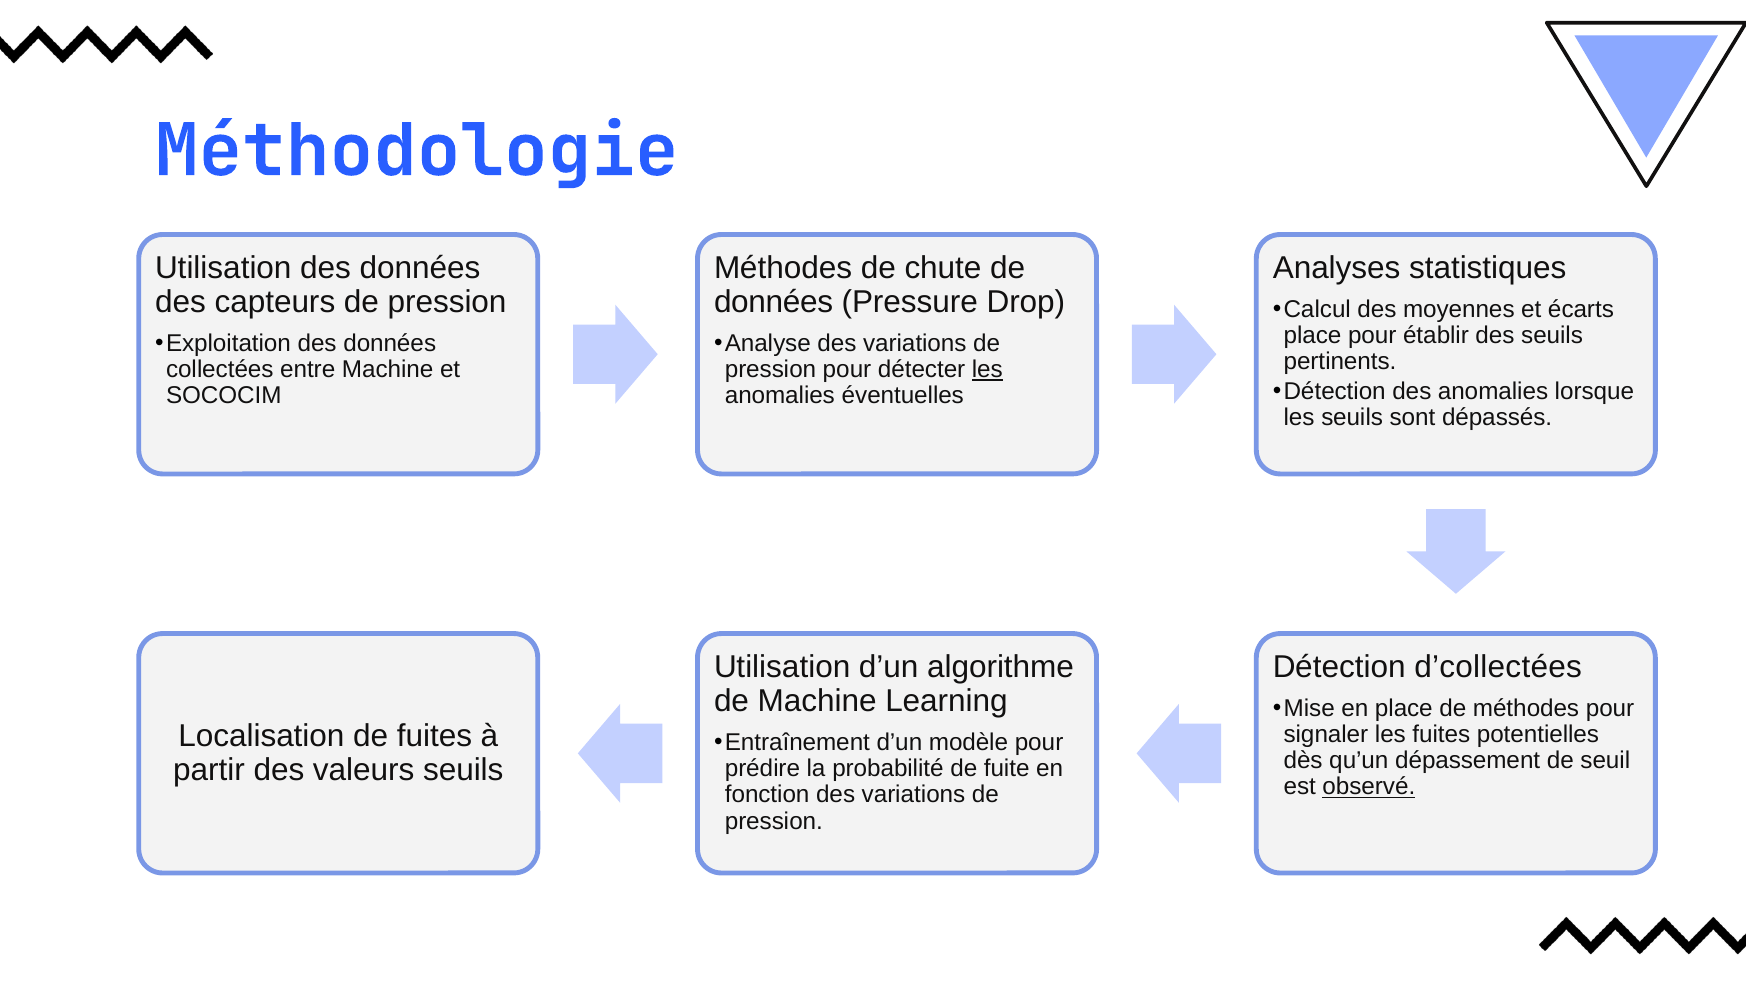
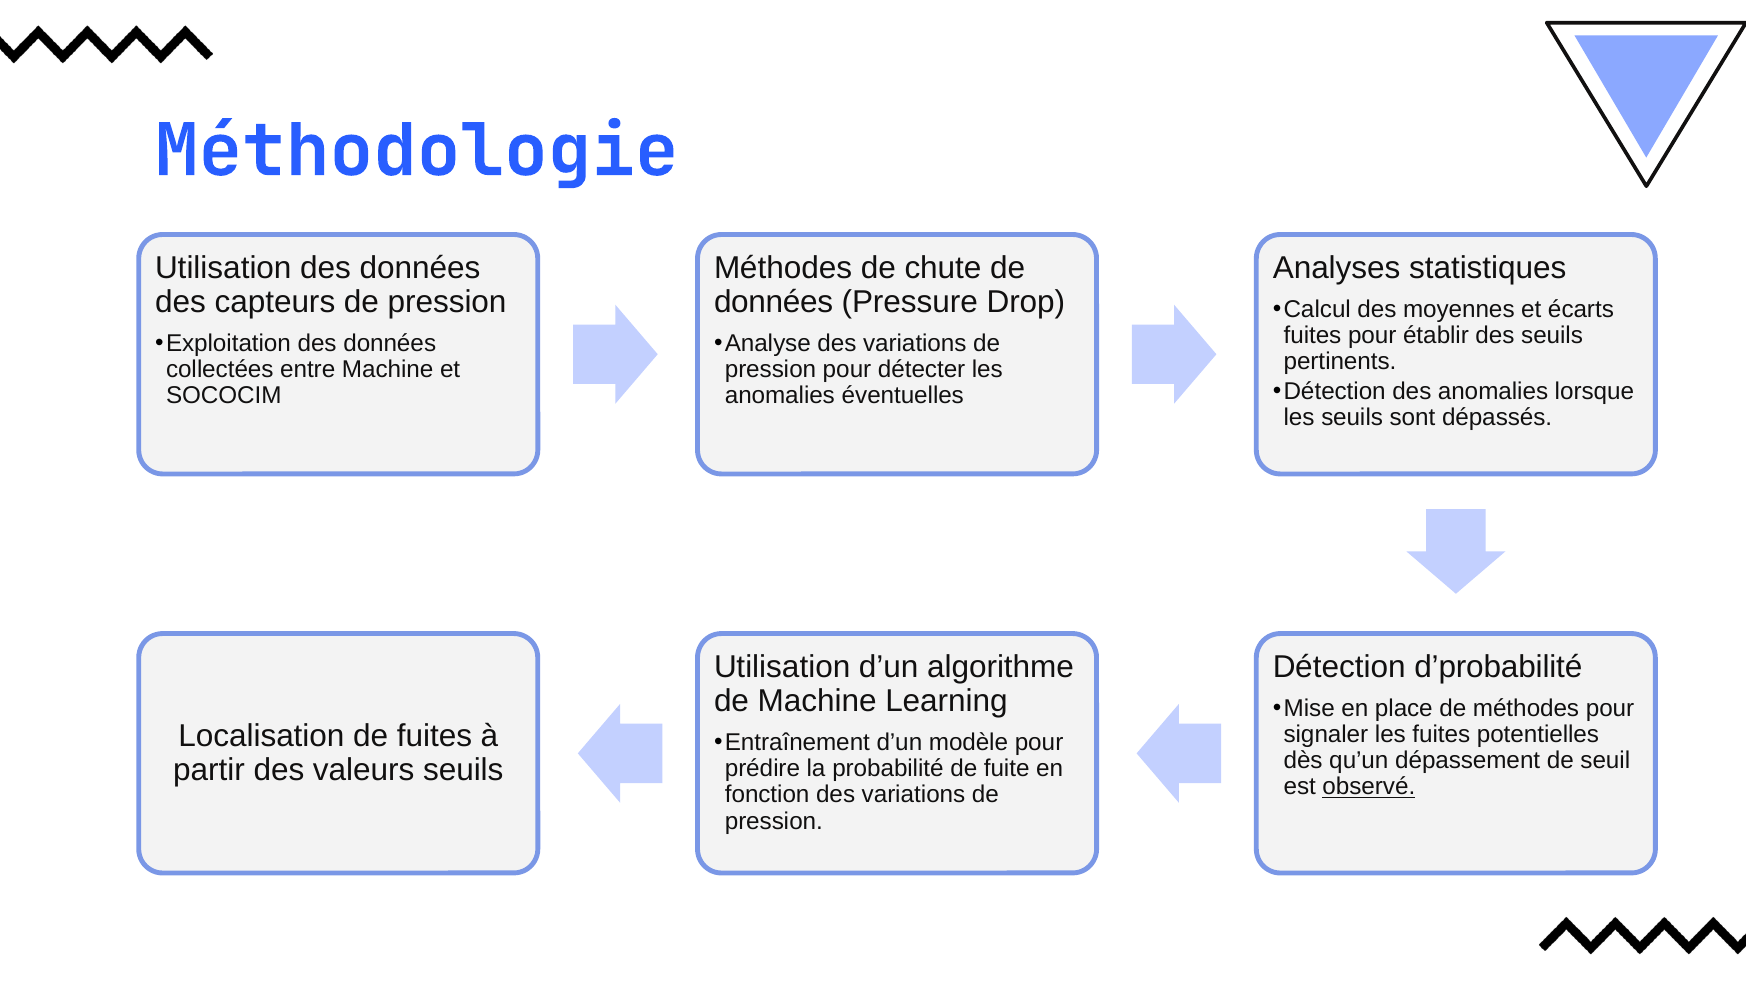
place: place -> fuites (1313, 335)
les underline: present -> none (987, 370)
d’collectées: d’collectées -> d’probabilité (1498, 667)
